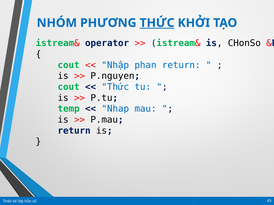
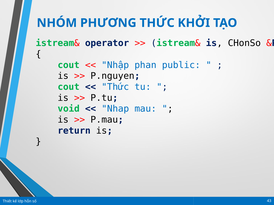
THỨC underline: present -> none (157, 23)
phan return: return -> public (181, 65)
temp: temp -> void (69, 109)
